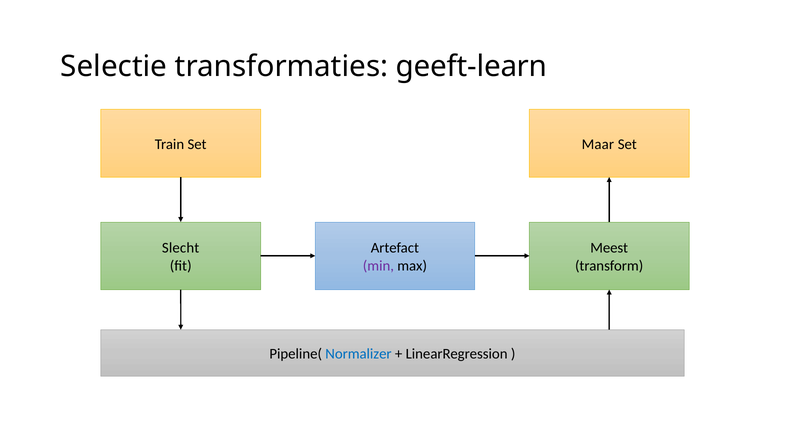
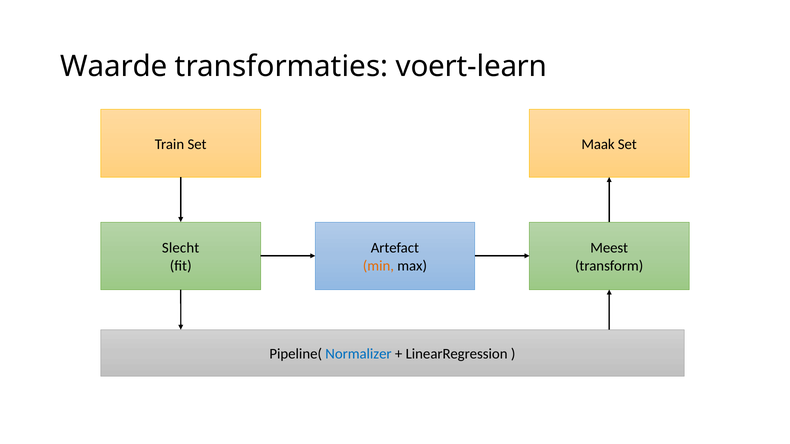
Selectie: Selectie -> Waarde (114, 66)
geeft-learn: geeft-learn -> voert-learn (472, 66)
Maar: Maar -> Maak (598, 144)
min colour: purple -> orange (378, 266)
